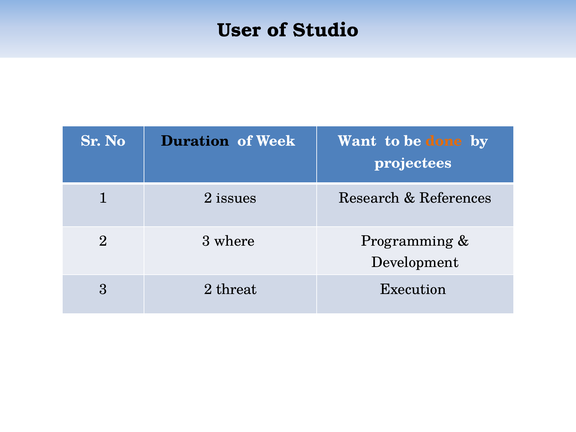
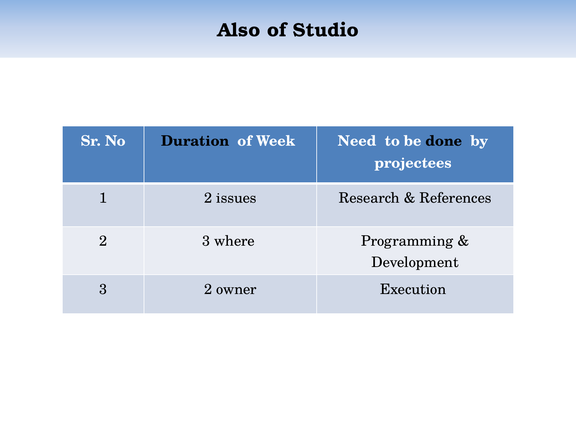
User: User -> Also (239, 30)
Want: Want -> Need (357, 141)
done colour: orange -> black (444, 141)
threat: threat -> owner (236, 289)
